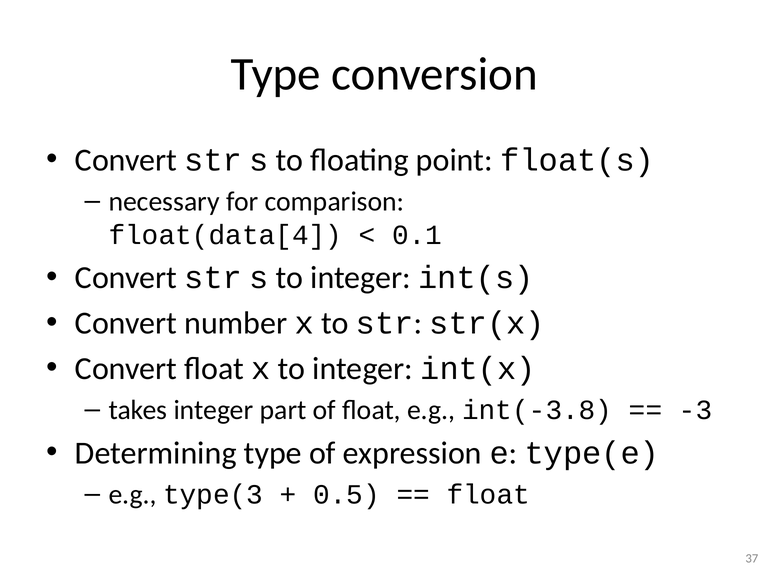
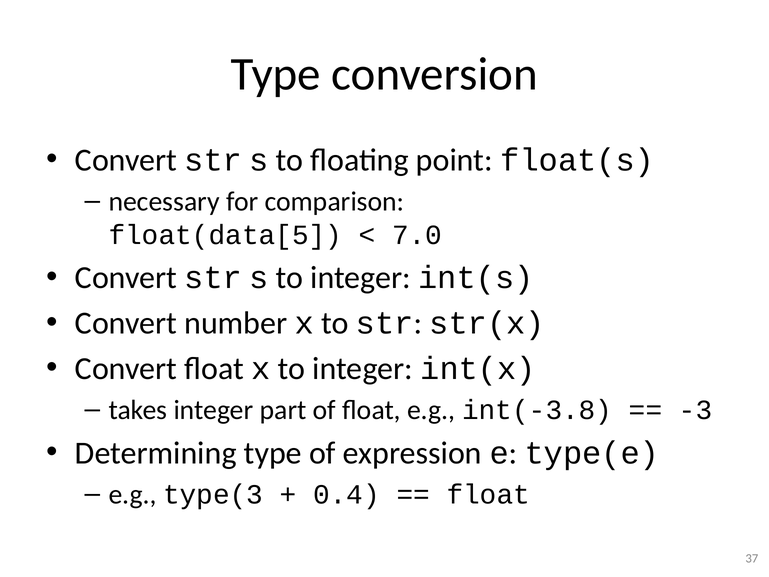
float(data[4: float(data[4 -> float(data[5 (225, 235)
0.1: 0.1 -> 7.0 (417, 235)
0.5: 0.5 -> 0.4 (346, 495)
